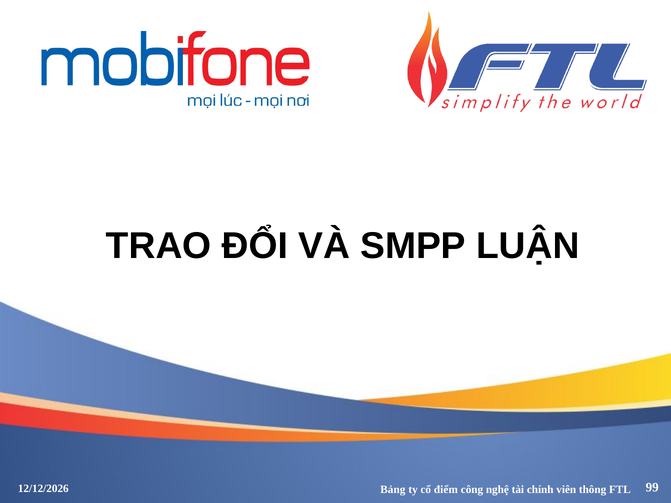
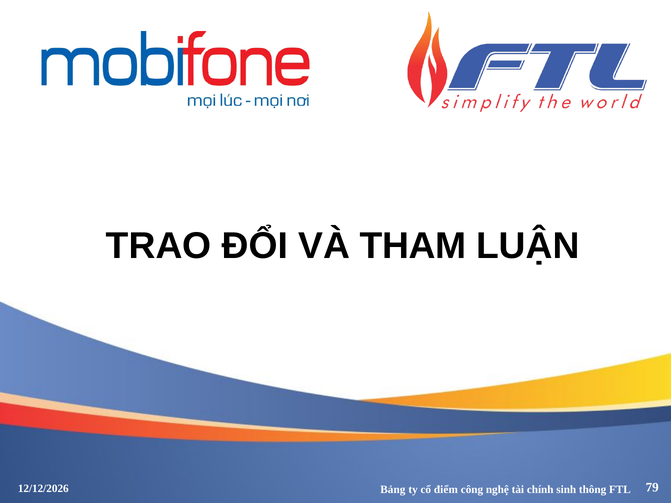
SMPP: SMPP -> THAM (413, 246)
99: 99 -> 79 (652, 488)
viên: viên -> sinh (566, 490)
